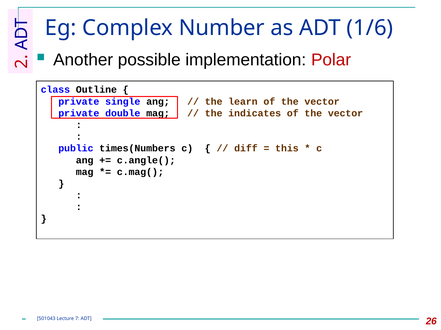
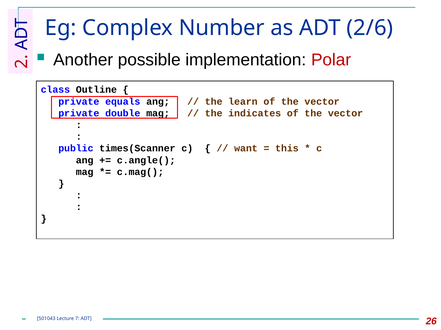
1/6: 1/6 -> 2/6 (370, 28)
single: single -> equals (123, 102)
times(Numbers: times(Numbers -> times(Scanner (137, 149)
diff: diff -> want (246, 149)
